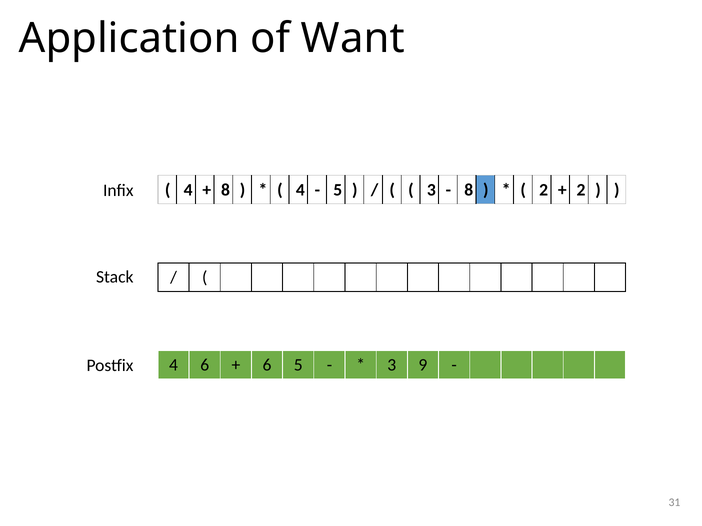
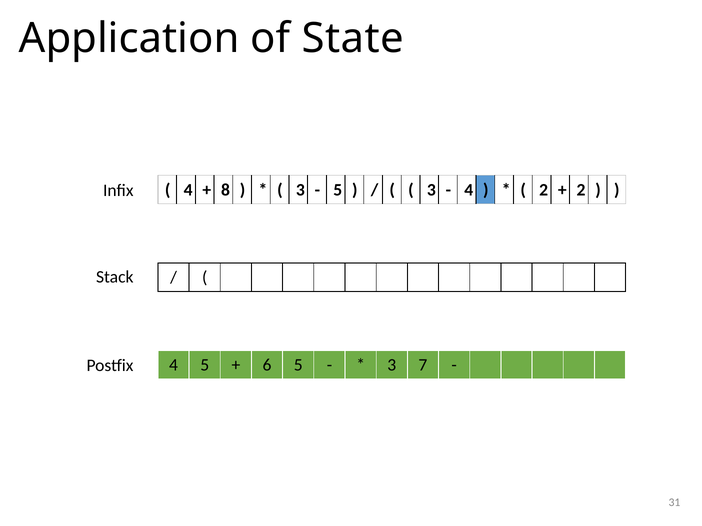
Want: Want -> State (353, 38)
4: 4 -> 3 (300, 190)
8: 8 -> 4 (469, 190)
4 6: 6 -> 5 (205, 365)
9: 9 -> 7 (423, 365)
